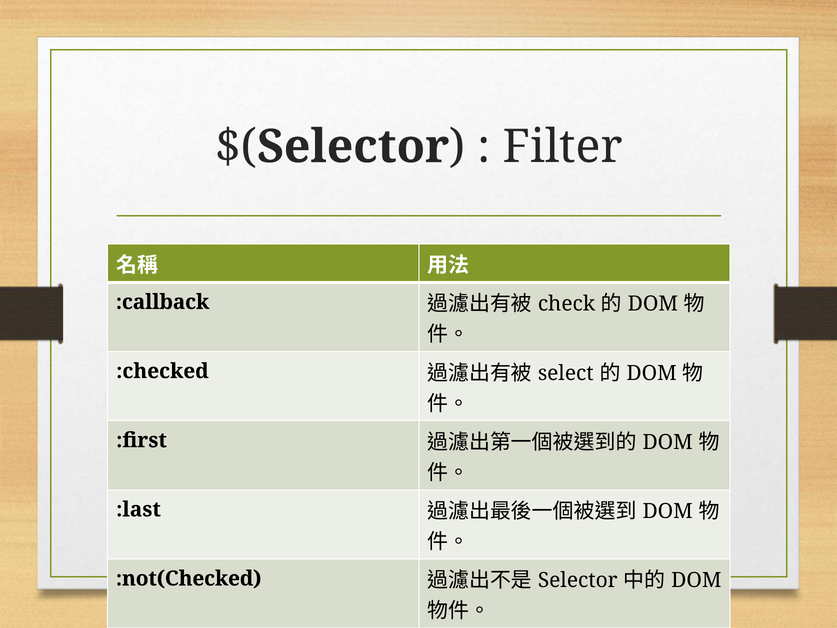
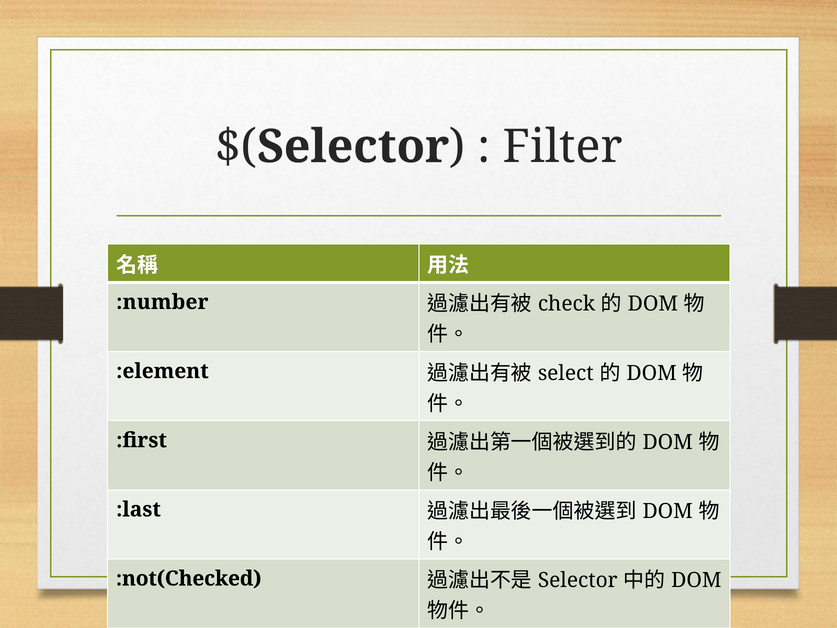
:callback: :callback -> :number (162, 302)
:checked: :checked -> :element (162, 371)
